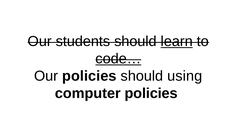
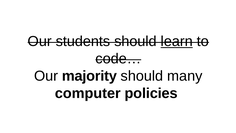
code… underline: present -> none (118, 59)
Our policies: policies -> majority (89, 76)
using: using -> many (185, 76)
